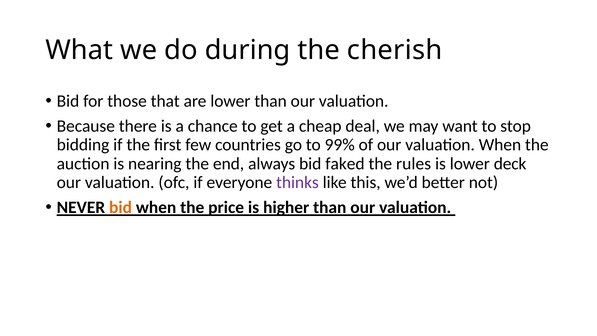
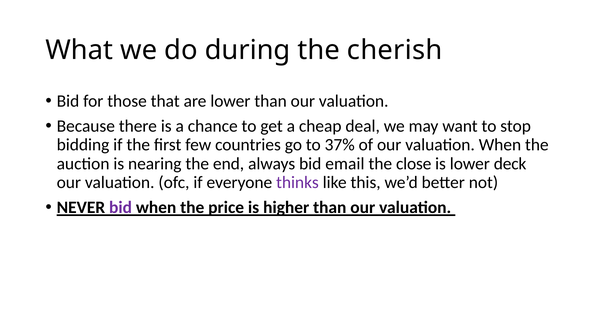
99%: 99% -> 37% (340, 145)
faked: faked -> email (345, 164)
rules: rules -> close (414, 164)
bid colour: orange -> purple (121, 207)
